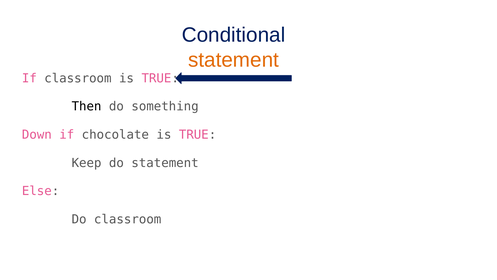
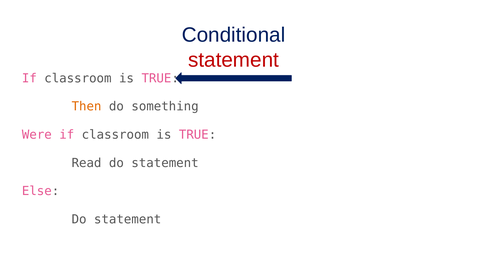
statement colour: orange -> red (234, 60)
Then colour: black -> orange (87, 106)
Down: Down -> Were (37, 135)
chocolate: chocolate -> classroom (115, 135)
Keep: Keep -> Read (87, 163)
classroom: classroom -> statement (128, 219)
